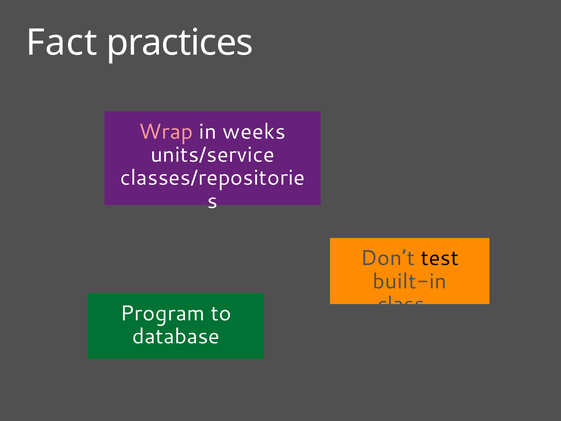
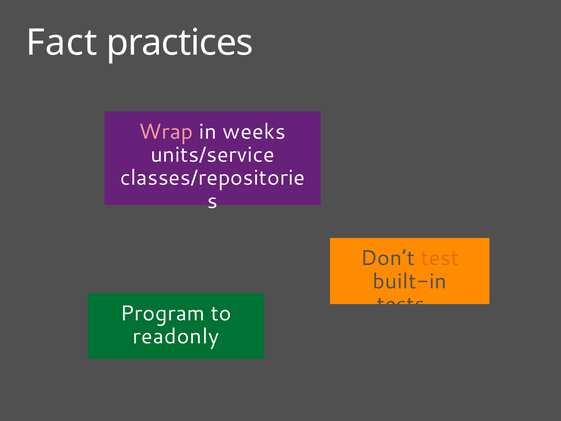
test colour: black -> orange (440, 258)
class…: class… -> tests… (410, 304)
database: database -> readonly (176, 336)
